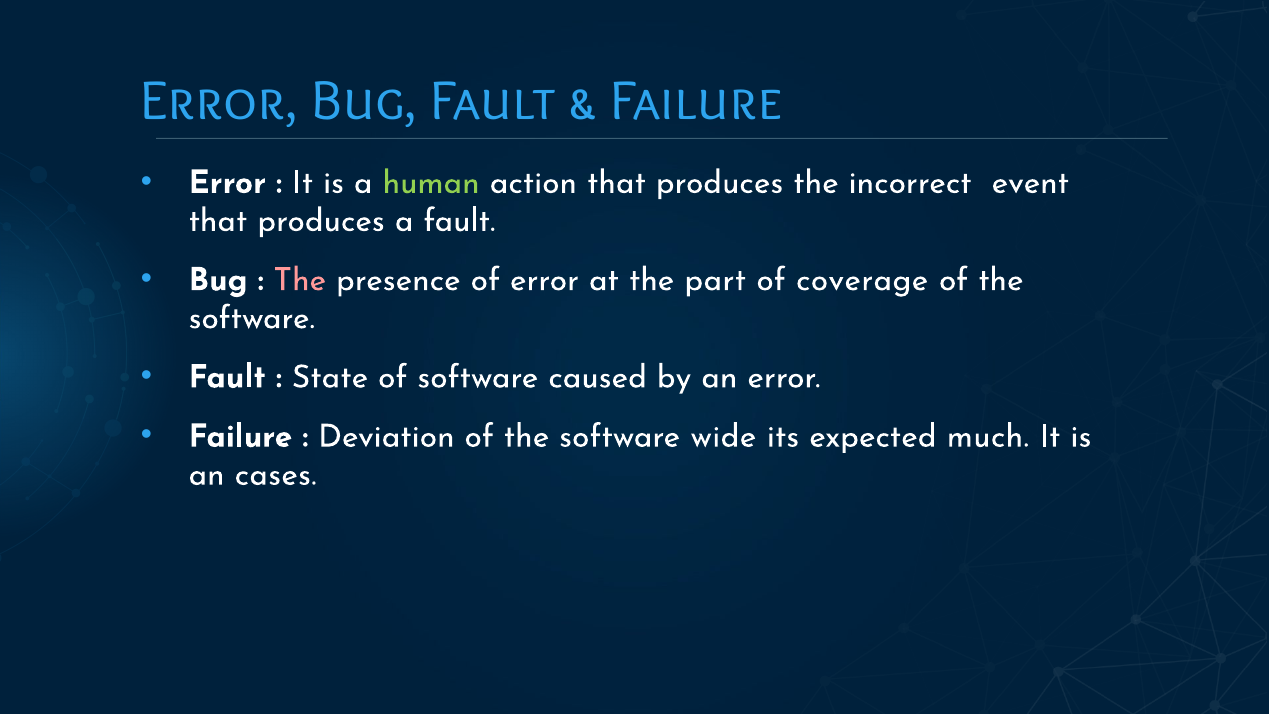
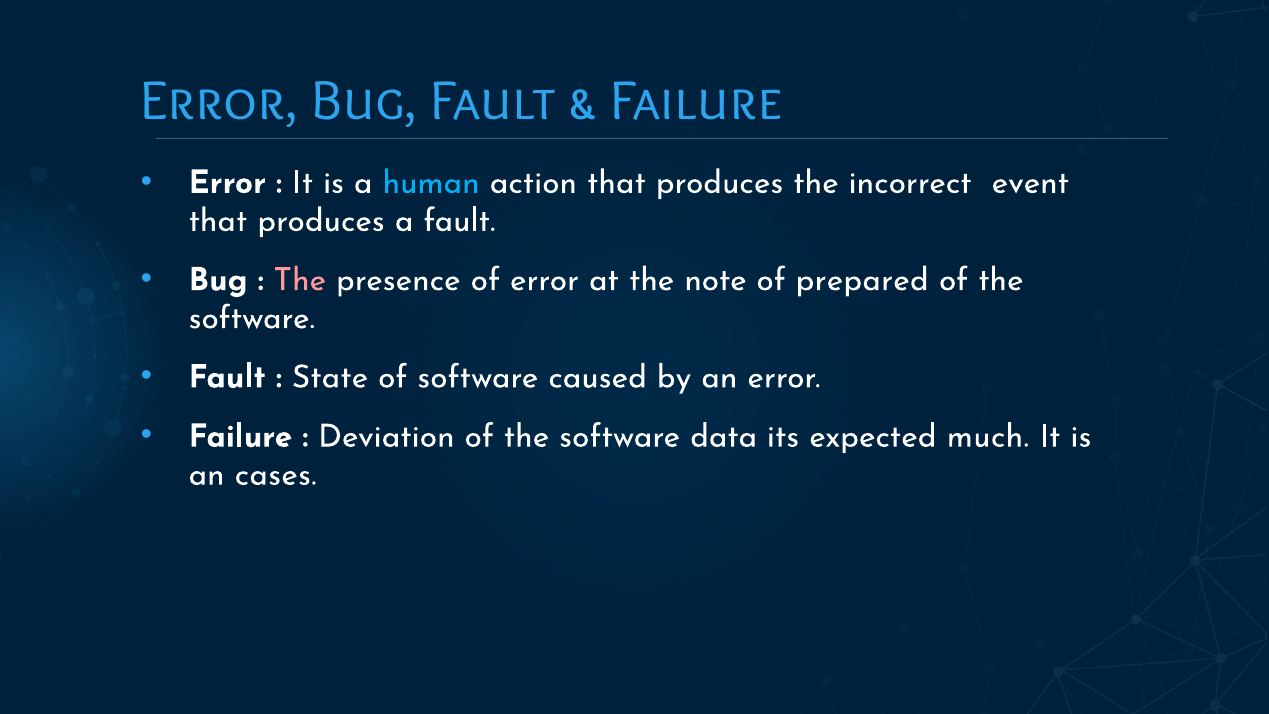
human colour: light green -> light blue (431, 182)
part: part -> note (715, 280)
coverage: coverage -> prepared (862, 280)
wide: wide -> data (724, 436)
